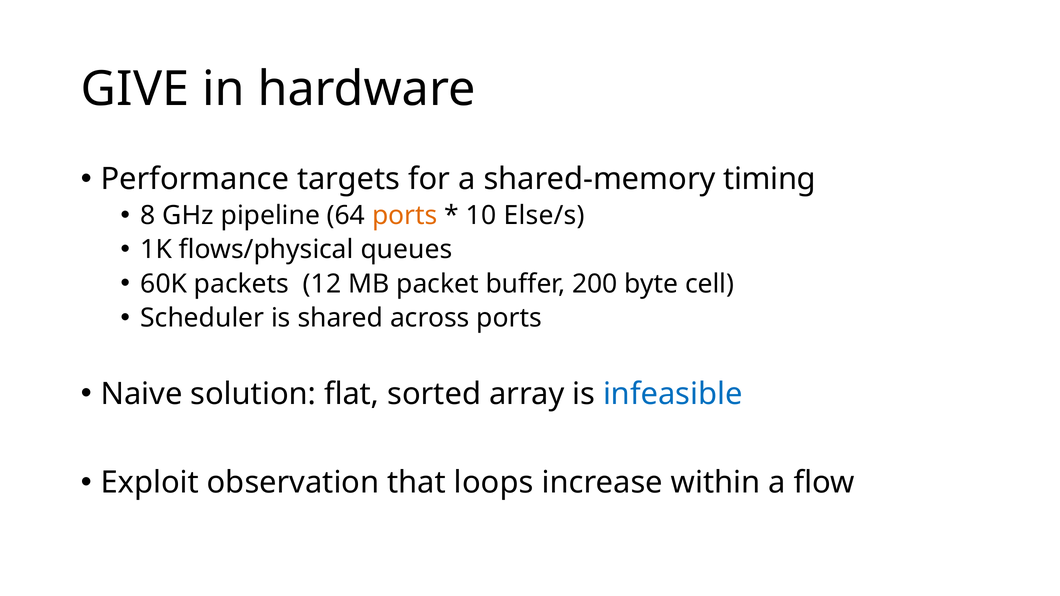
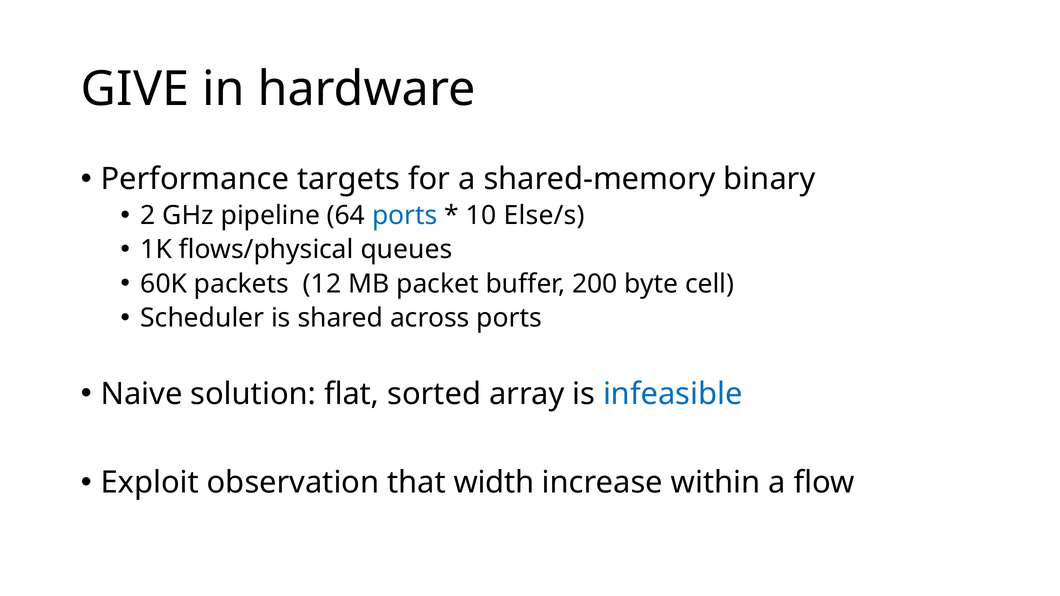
timing: timing -> binary (769, 179)
8: 8 -> 2 (148, 216)
ports colour: orange -> blue (405, 216)
loops: loops -> width (494, 483)
